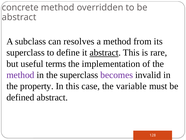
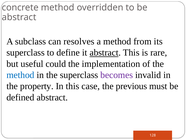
terms: terms -> could (56, 64)
method colour: purple -> blue (20, 75)
variable: variable -> previous (131, 86)
